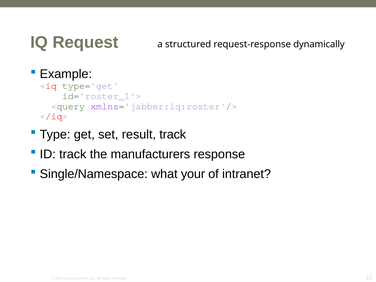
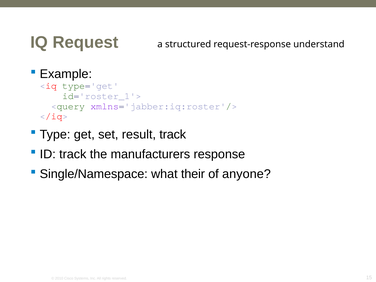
dynamically: dynamically -> understand (319, 44)
your: your -> their (193, 174)
intranet: intranet -> anyone (246, 174)
